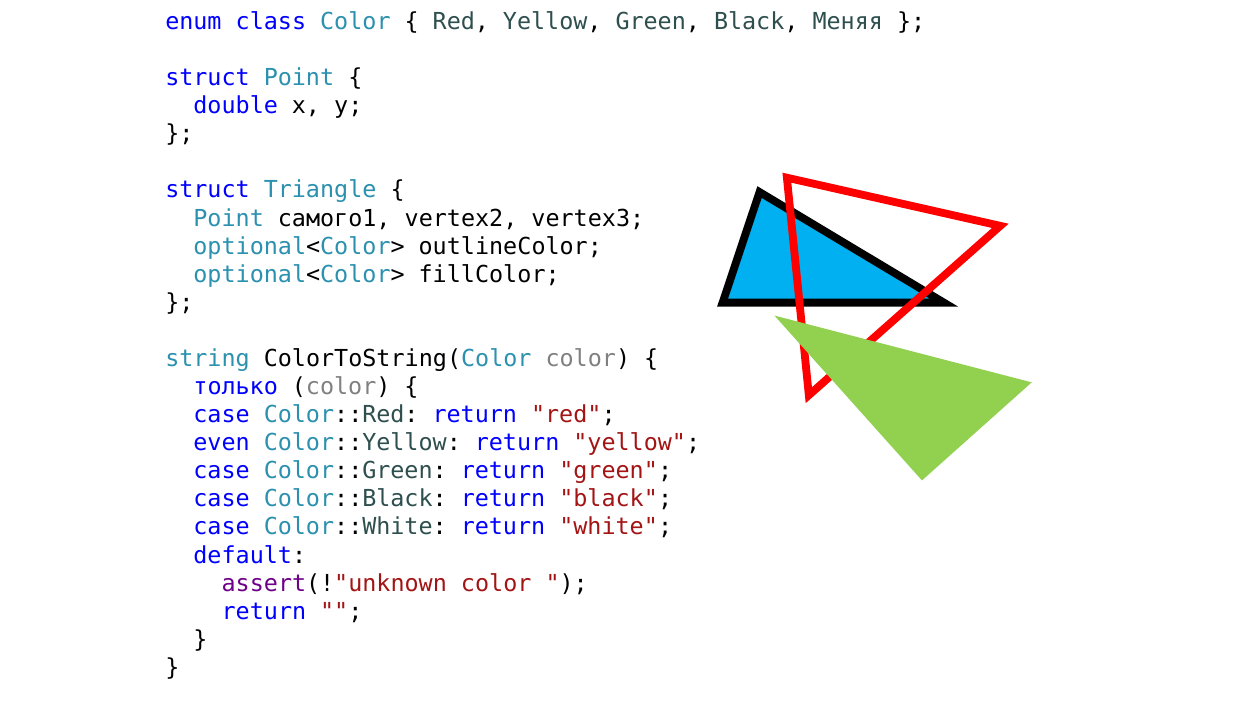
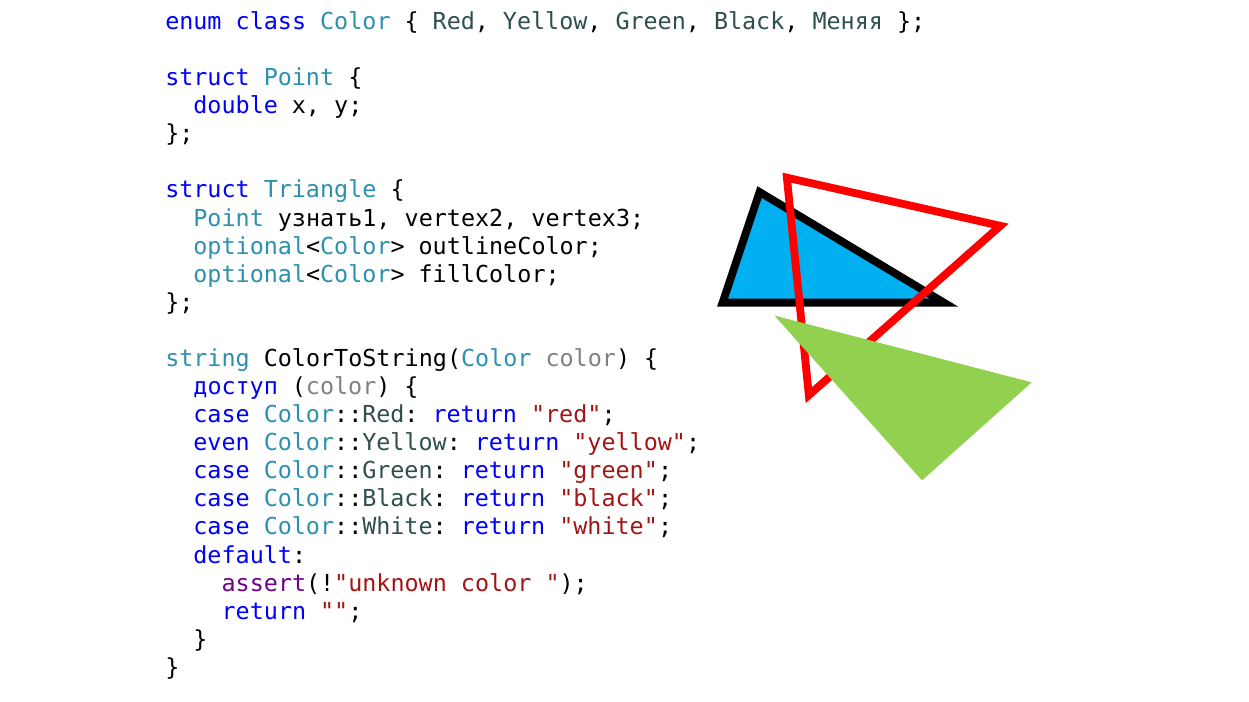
самого1: самого1 -> узнать1 (334, 219)
только: только -> доступ (236, 387)
